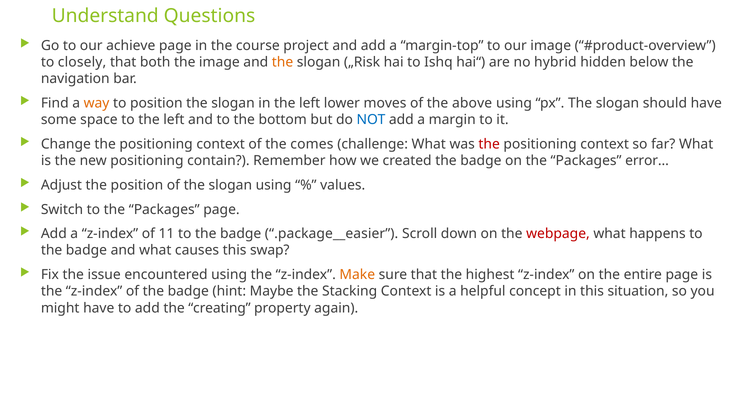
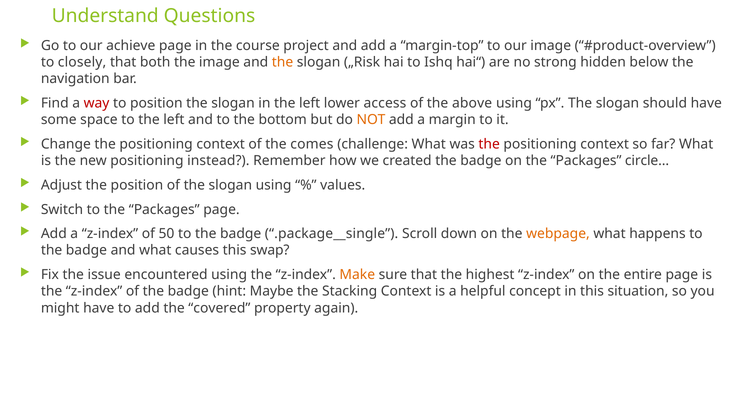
hybrid: hybrid -> strong (555, 62)
way colour: orange -> red (97, 103)
moves: moves -> access (385, 103)
NOT colour: blue -> orange (371, 120)
contain: contain -> instead (218, 161)
error…: error… -> circle… (647, 161)
11: 11 -> 50 (166, 234)
.package__easier: .package__easier -> .package__single (332, 234)
webpage colour: red -> orange (558, 234)
creating: creating -> covered (219, 308)
